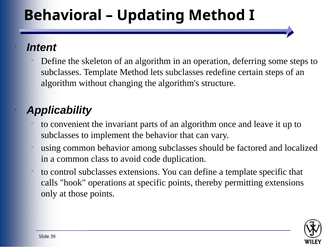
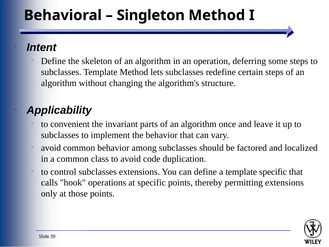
Updating: Updating -> Singleton (151, 15)
using: using -> avoid (51, 148)
